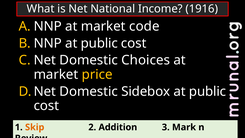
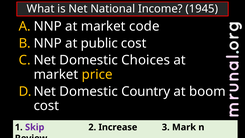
1916: 1916 -> 1945 (202, 9)
Sidebox: Sidebox -> Country (146, 91)
public: public -> boom (207, 91)
Skip colour: orange -> purple (35, 127)
Addition: Addition -> Increase (118, 127)
